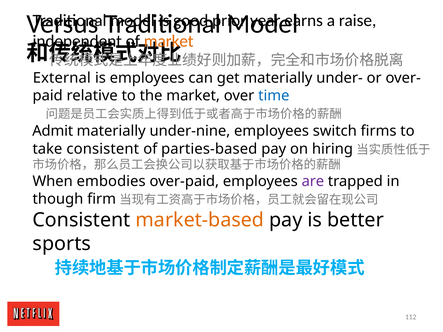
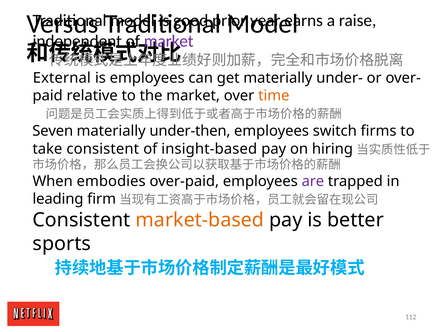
market colour: orange -> purple (169, 41)
time colour: blue -> orange (274, 96)
Admit: Admit -> Seven (53, 131)
under-nine: under-nine -> under-then (190, 131)
parties-based: parties-based -> insight-based (209, 149)
though: though -> leading (58, 199)
